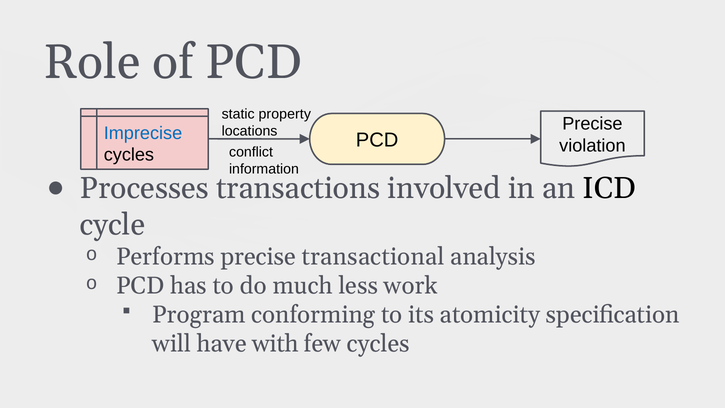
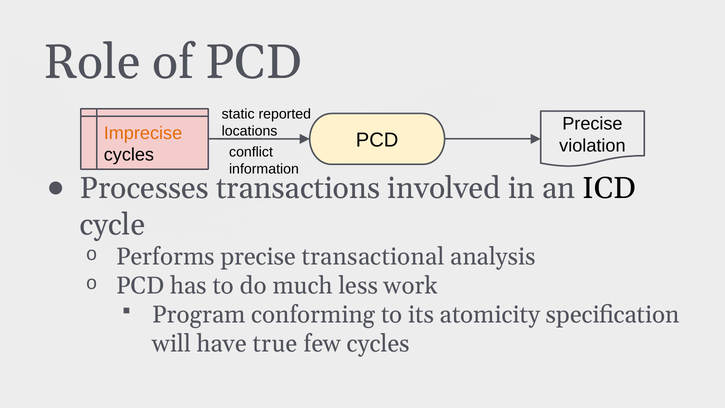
property: property -> reported (285, 114)
Imprecise colour: blue -> orange (143, 133)
with: with -> true (275, 344)
